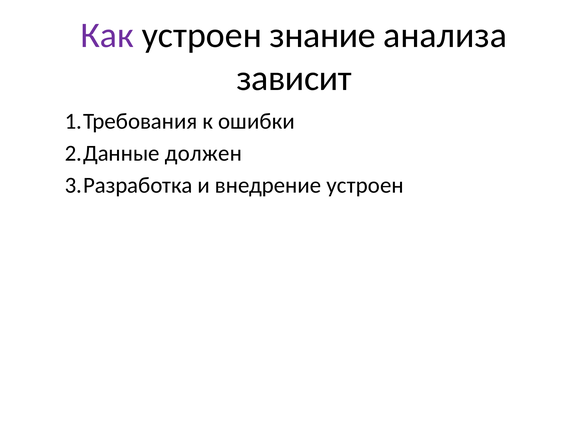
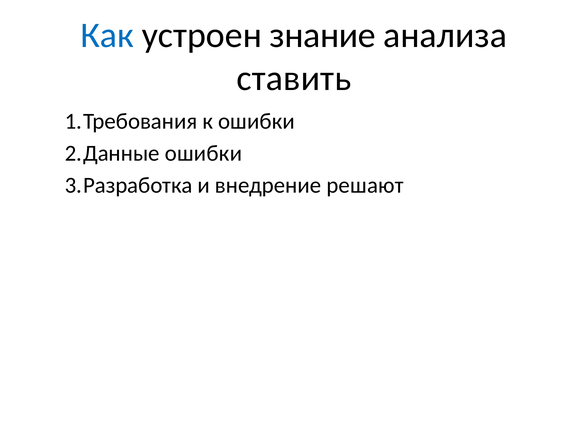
Как colour: purple -> blue (107, 35)
зависит: зависит -> ставить (294, 78)
должен: должен -> ошибки (203, 153)
внедрение устроен: устроен -> решают (365, 185)
